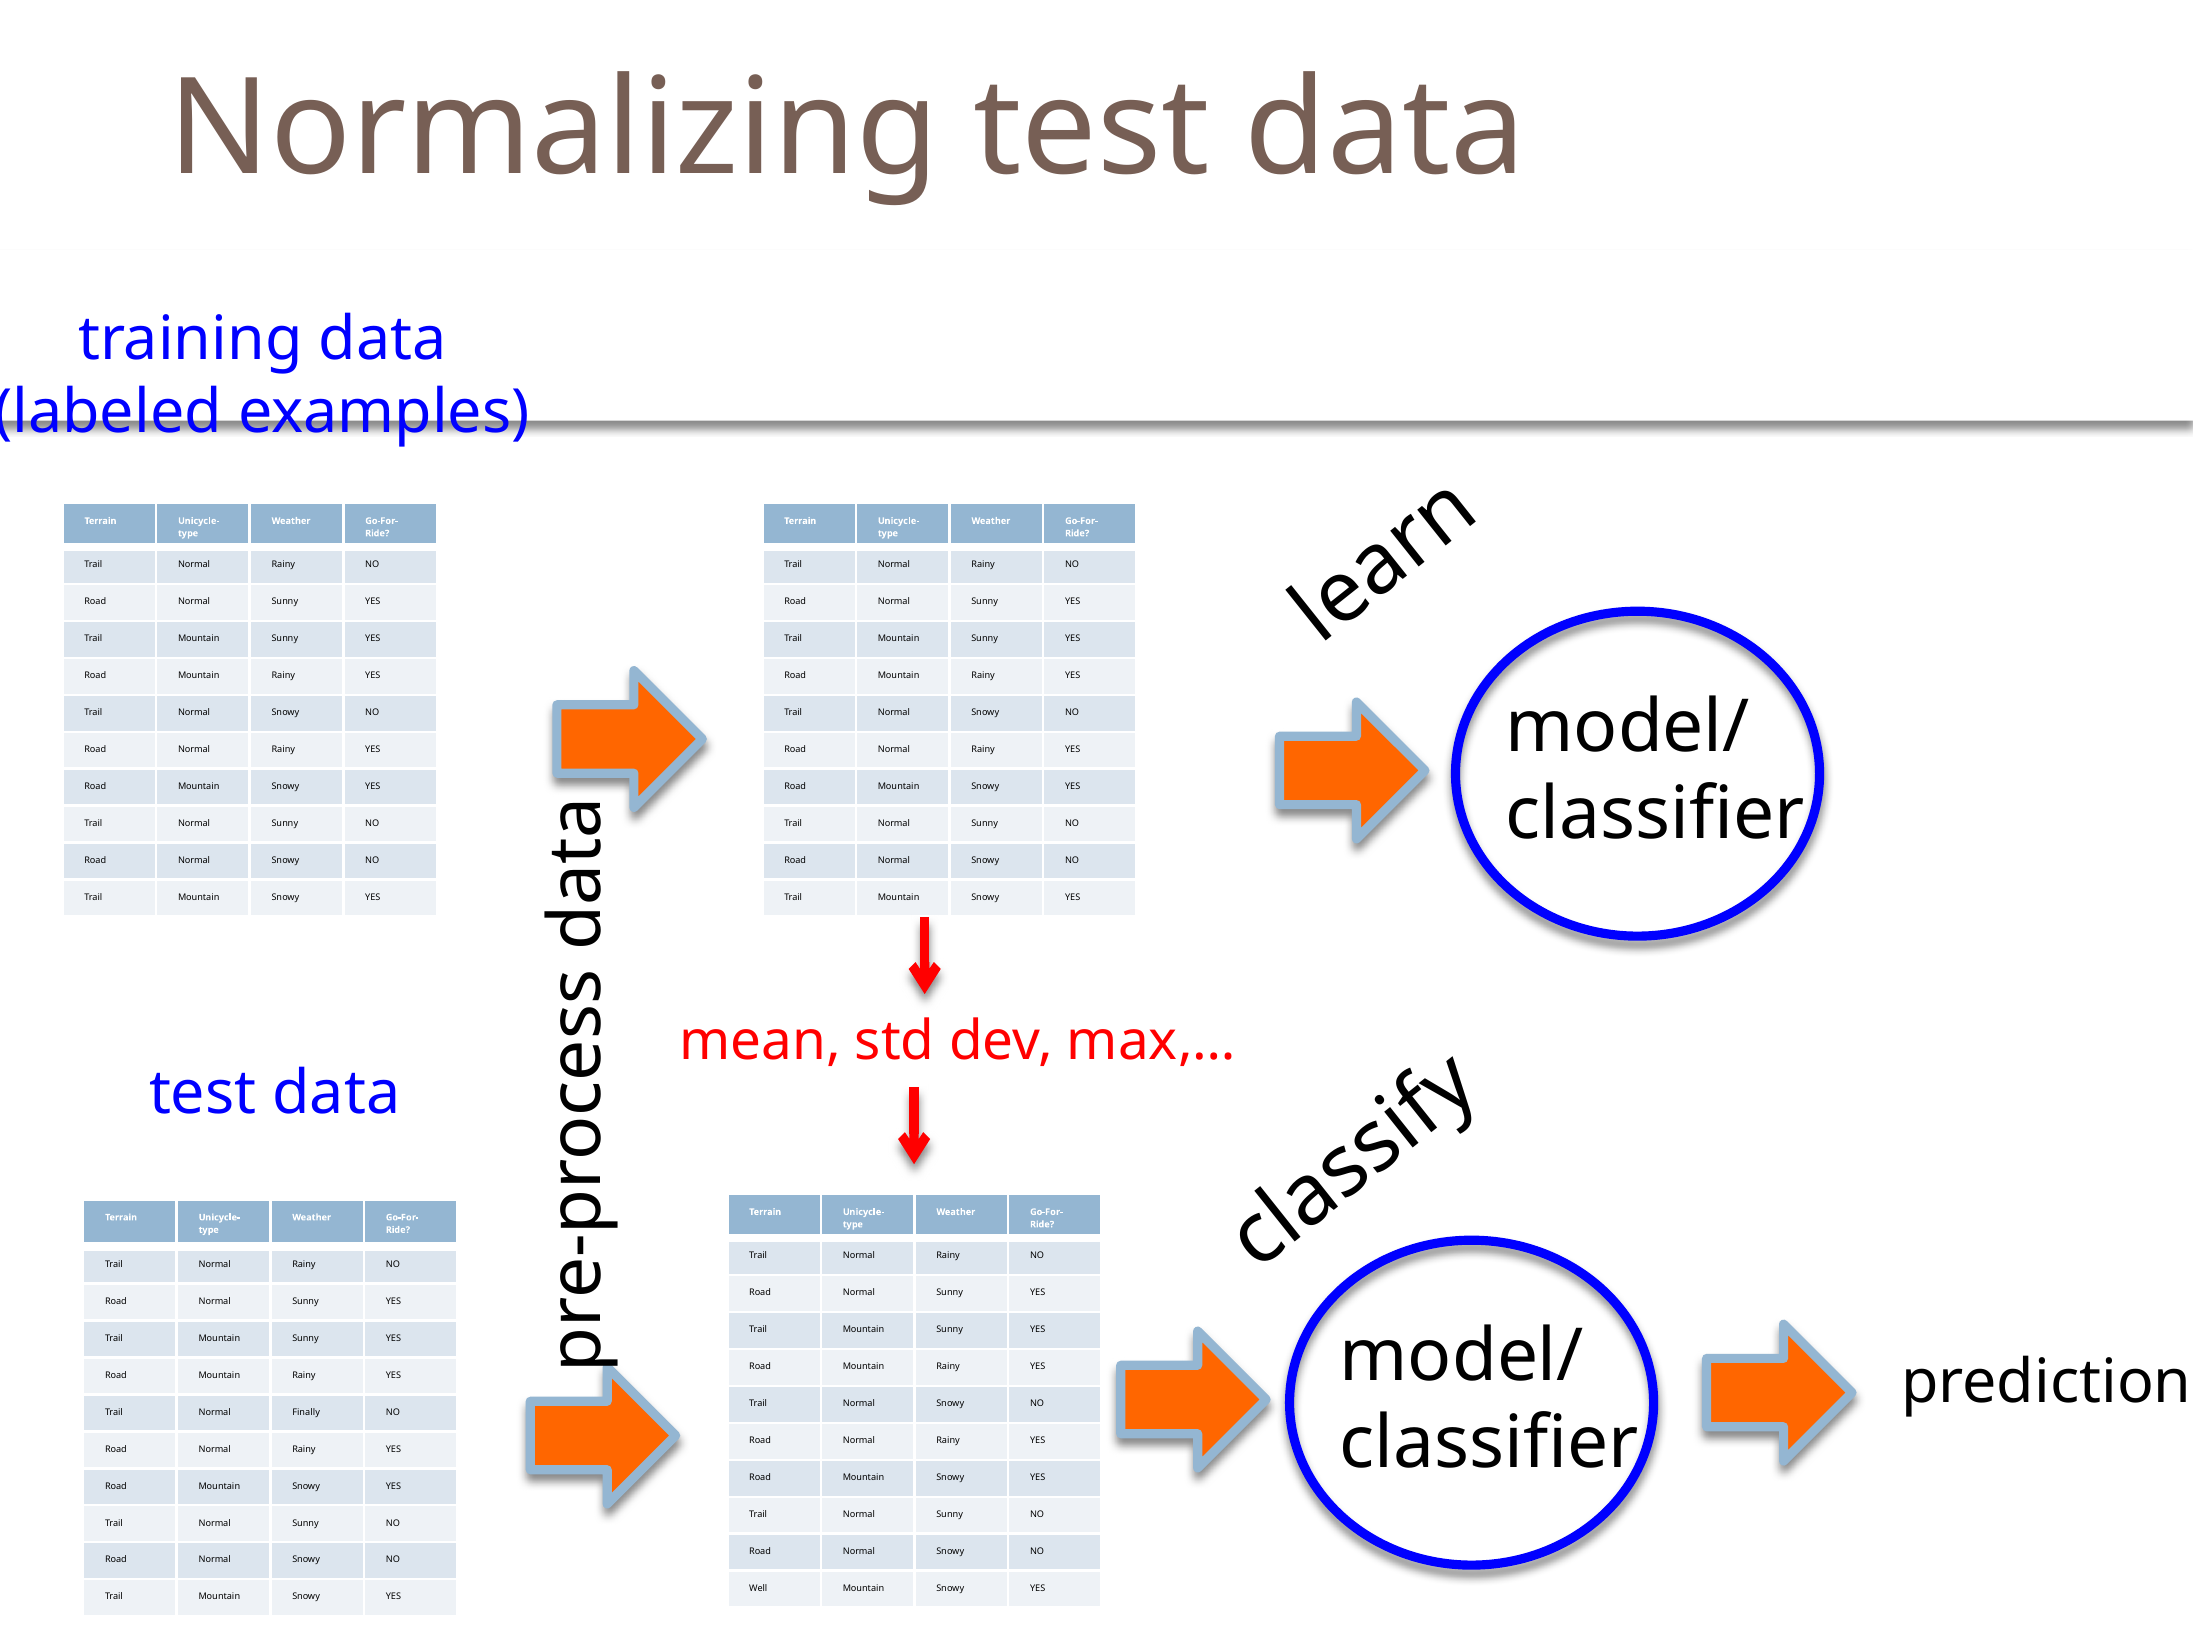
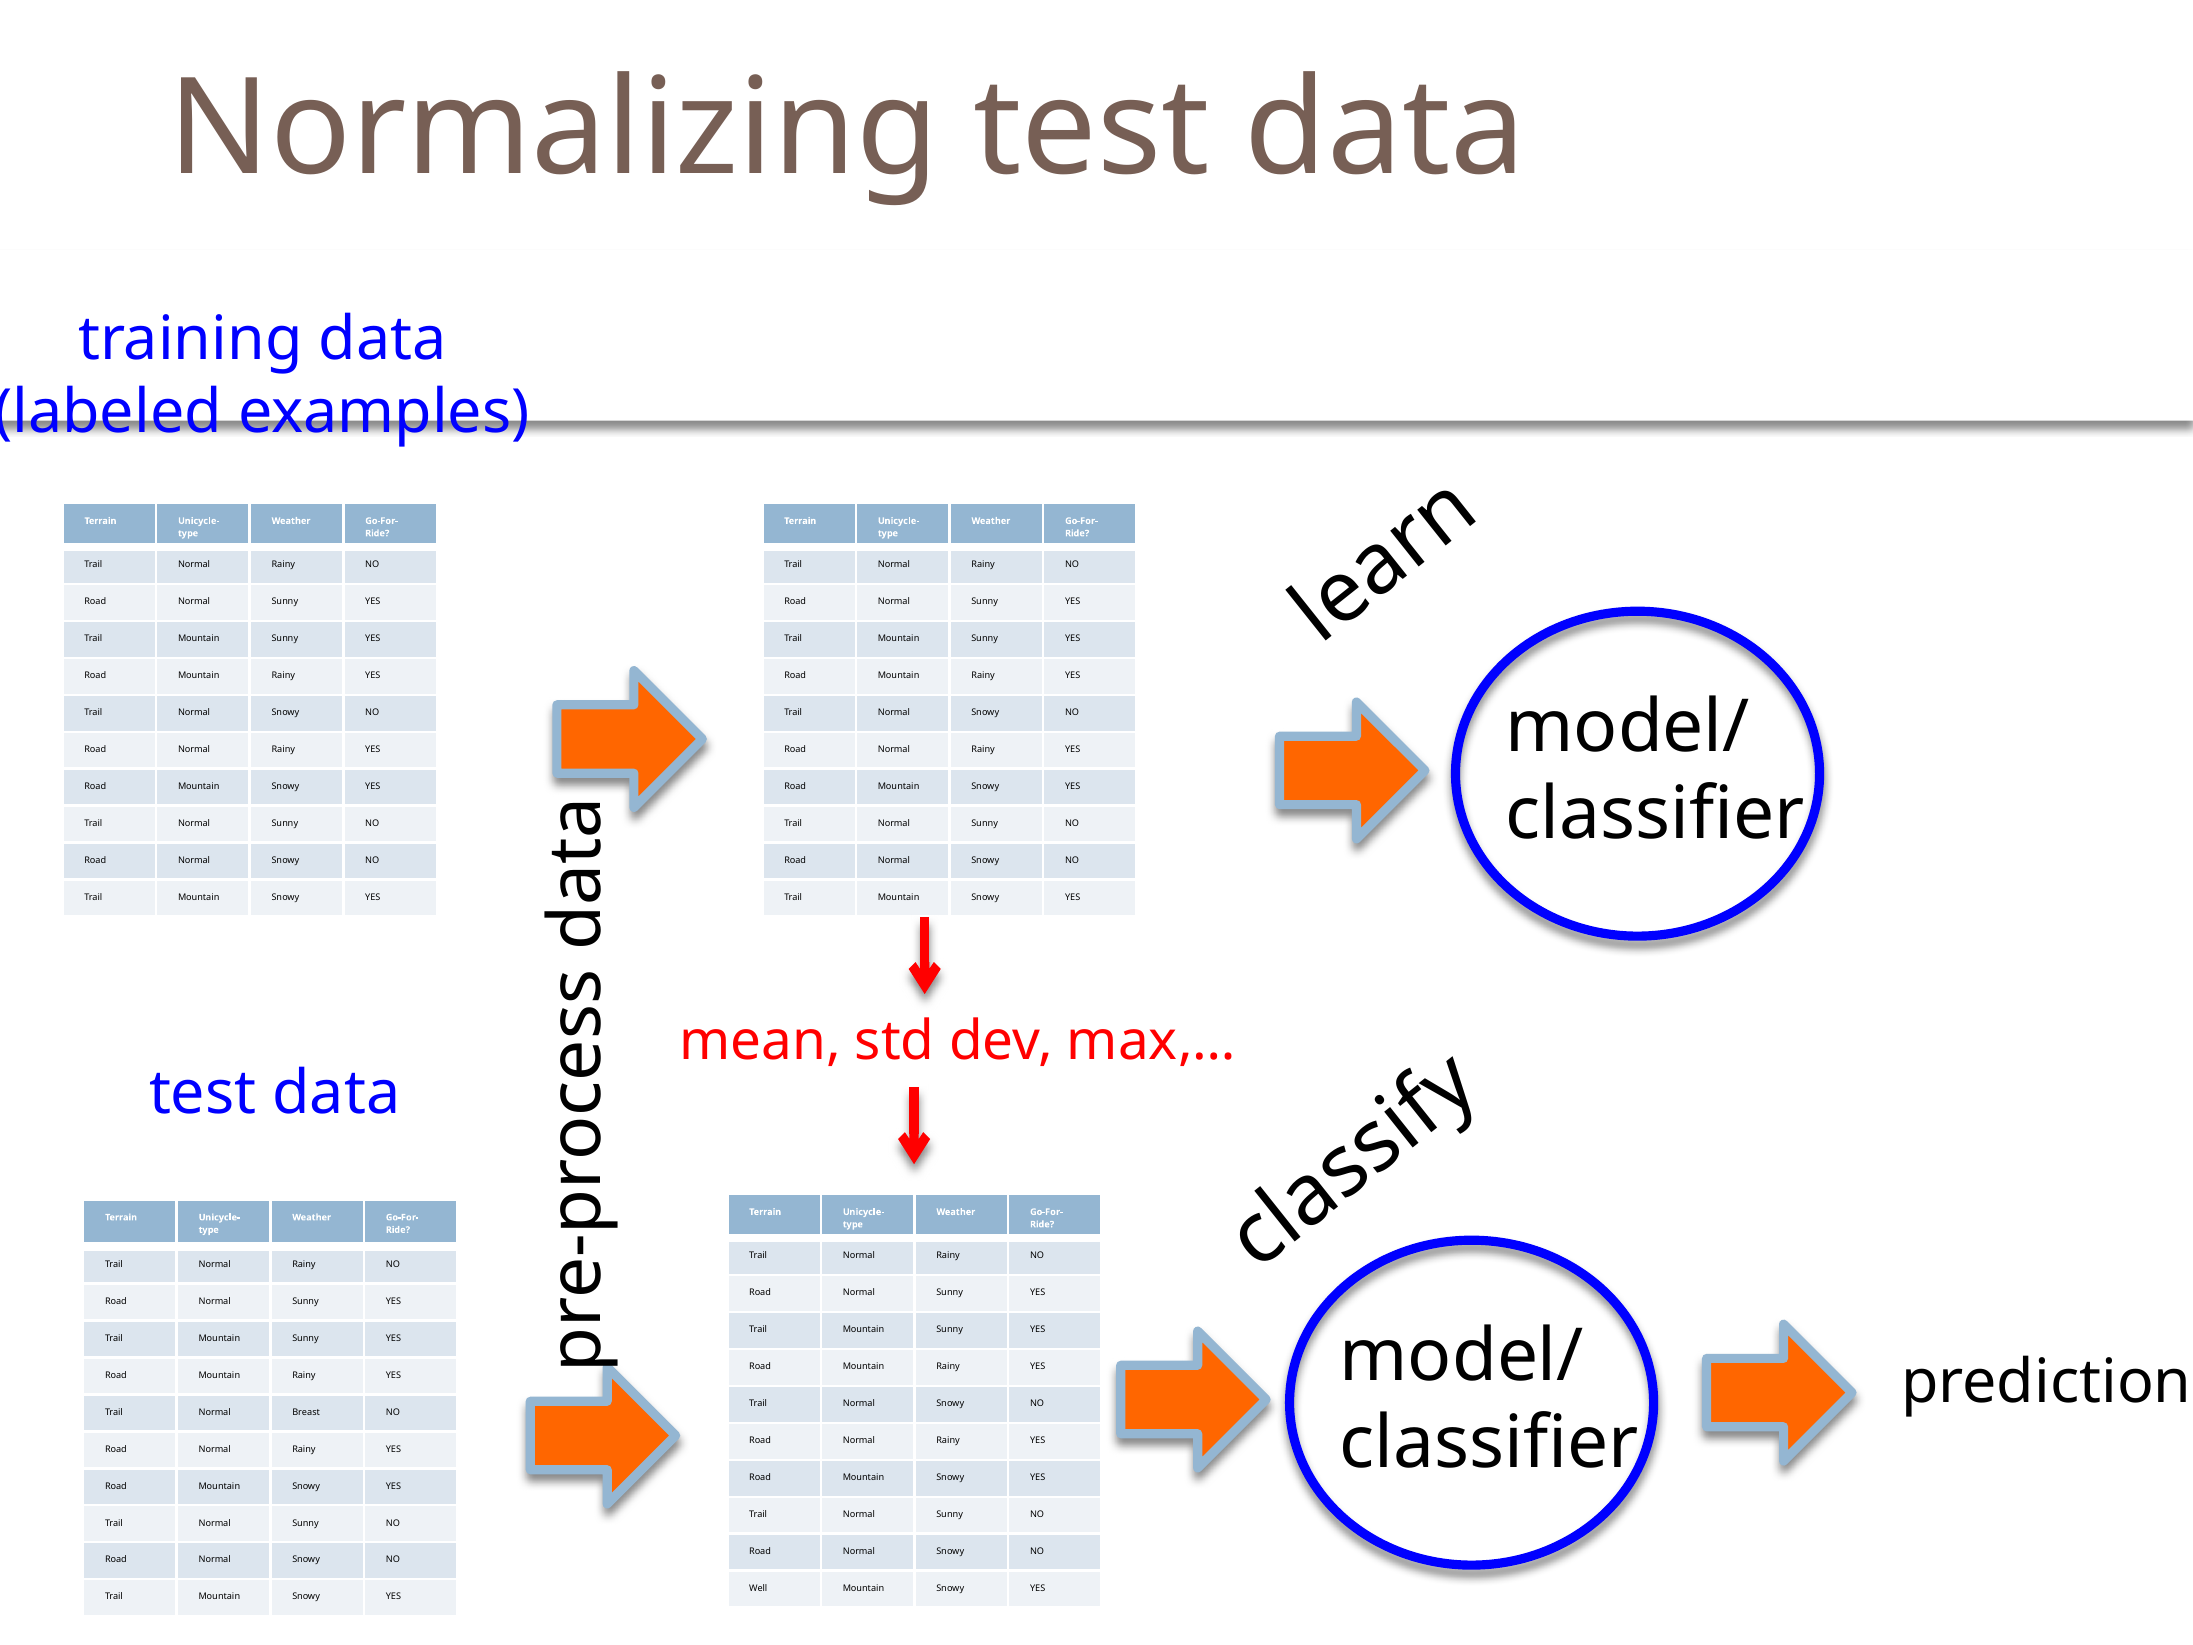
Finally: Finally -> Breast (306, 1412)
